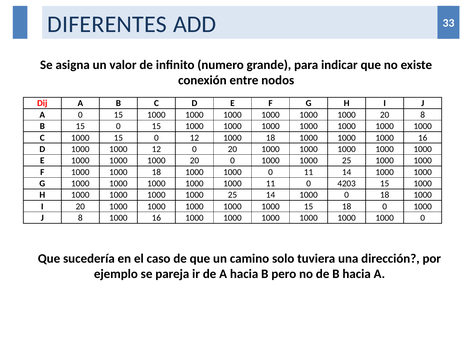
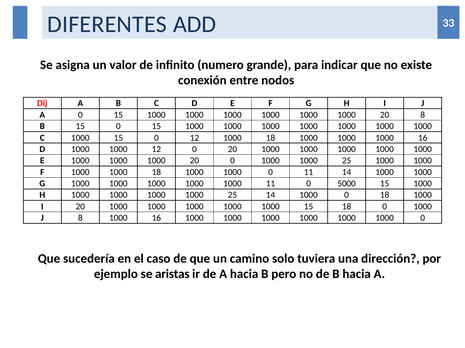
4203: 4203 -> 5000 (347, 184)
pareja: pareja -> aristas (172, 275)
